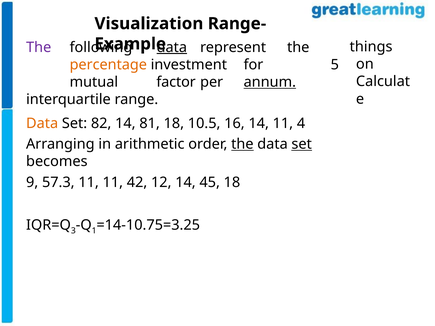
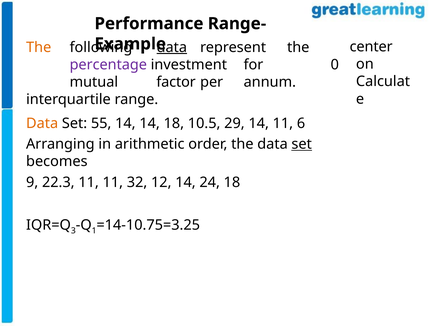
Visualization: Visualization -> Performance (149, 24)
things: things -> center (371, 47)
The colour: purple -> orange (39, 47)
percentage colour: orange -> purple (108, 65)
5: 5 -> 0 (335, 65)
annum underline: present -> none (270, 82)
82: 82 -> 55 (101, 123)
14 81: 81 -> 14 (150, 123)
16: 16 -> 29 (234, 123)
4: 4 -> 6 (301, 123)
the underline: present -> none (242, 144)
57.3: 57.3 -> 22.3 (58, 182)
42: 42 -> 32 (137, 182)
45: 45 -> 24 (210, 182)
